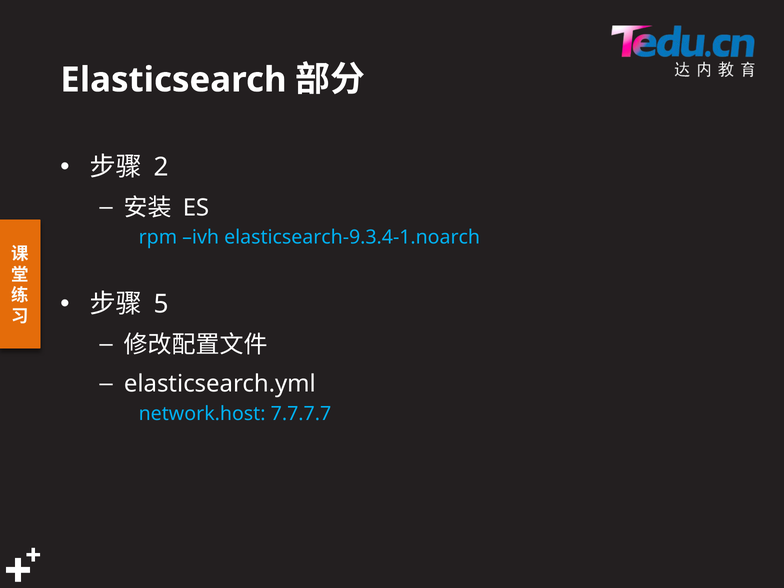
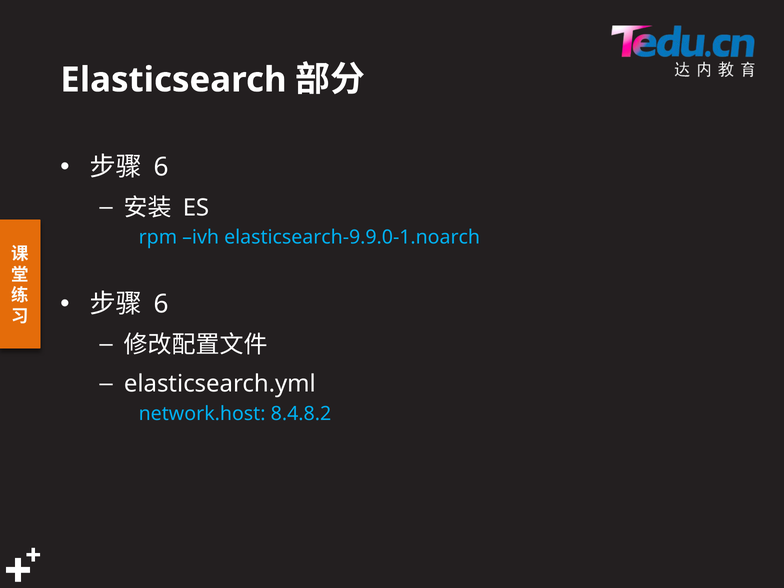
2: 2 -> 6 (161, 167)
elasticsearch-9.3.4-1.noarch: elasticsearch-9.3.4-1.noarch -> elasticsearch-9.9.0-1.noarch (352, 237)
5: 5 -> 6 (161, 304)
7.7.7.7: 7.7.7.7 -> 8.4.8.2 (301, 414)
